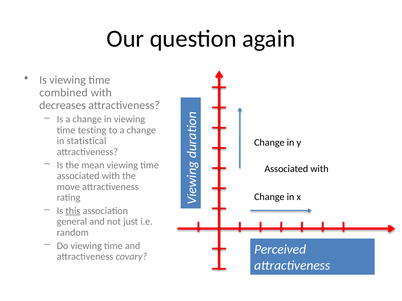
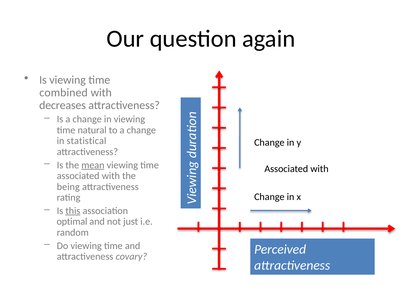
testing: testing -> natural (92, 130)
mean underline: none -> present (93, 165)
move: move -> being (68, 187)
general: general -> optimal (72, 222)
